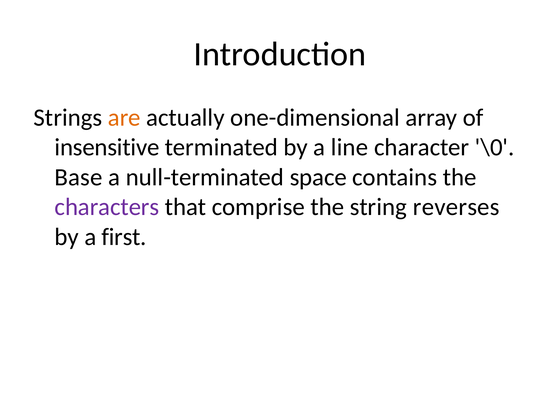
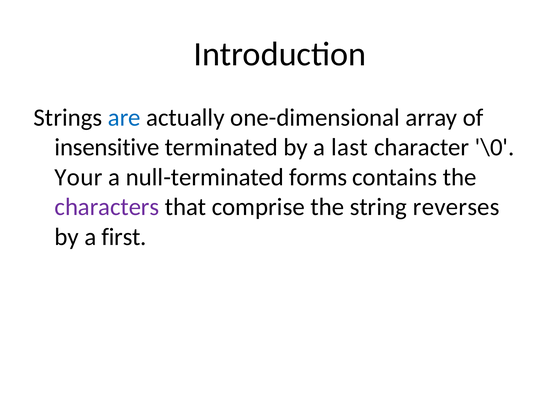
are colour: orange -> blue (124, 117)
line: line -> last (350, 147)
Base: Base -> Your (78, 177)
space: space -> forms (318, 177)
